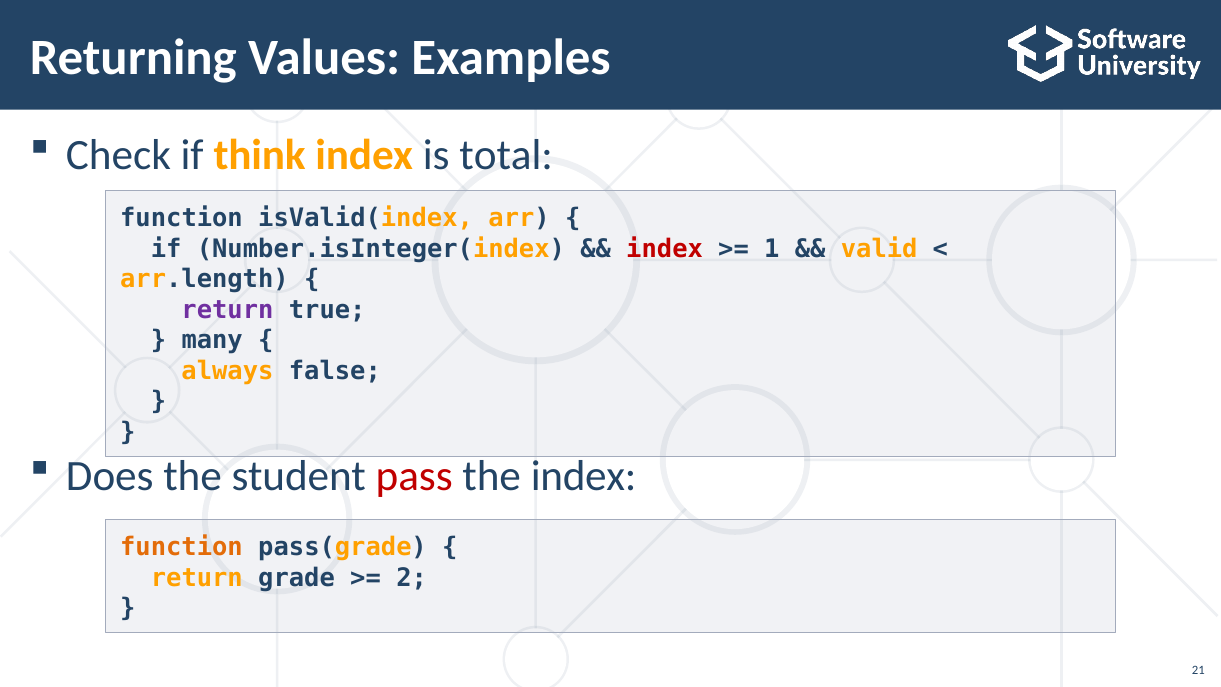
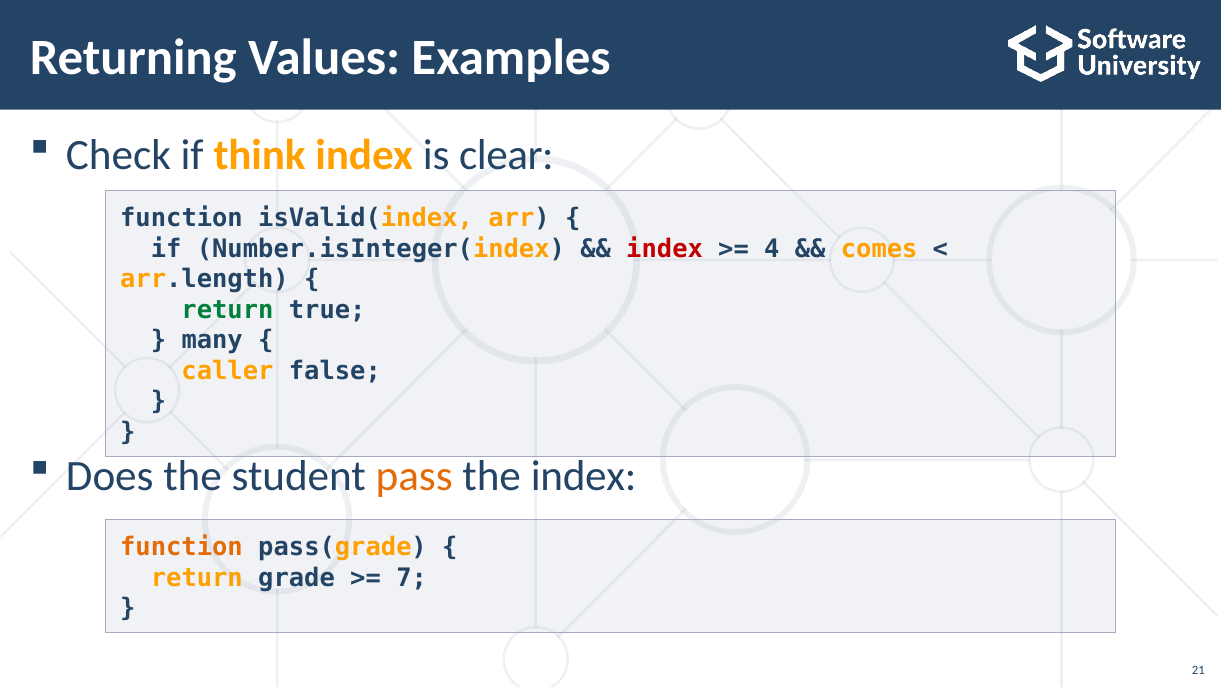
total: total -> clear (506, 155)
1: 1 -> 4 (772, 249)
valid: valid -> comes (879, 249)
return colour: purple -> green (227, 310)
always: always -> caller (227, 371)
pass colour: red -> orange (414, 476)
2: 2 -> 7 (412, 578)
